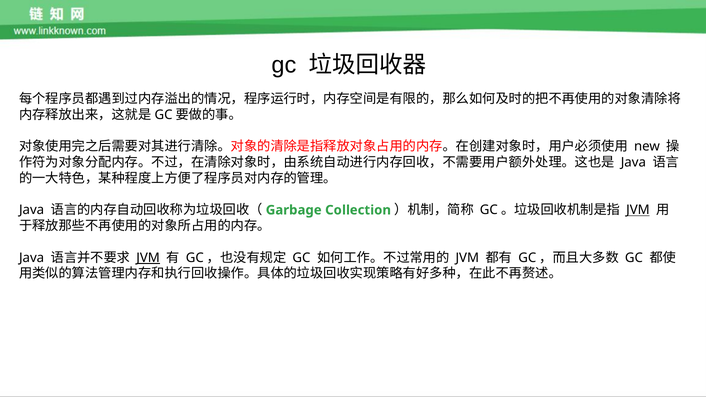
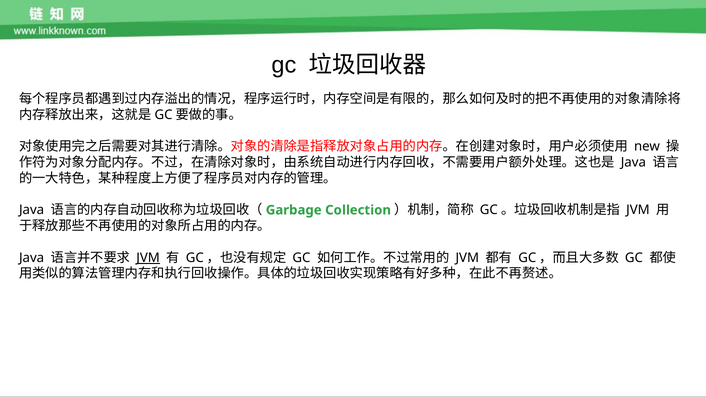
JVM underline: present -> none (638, 210)
